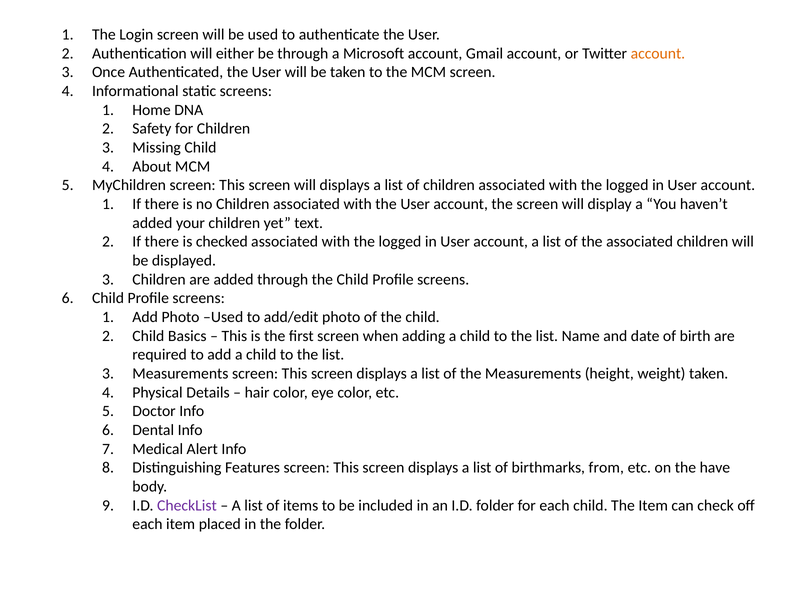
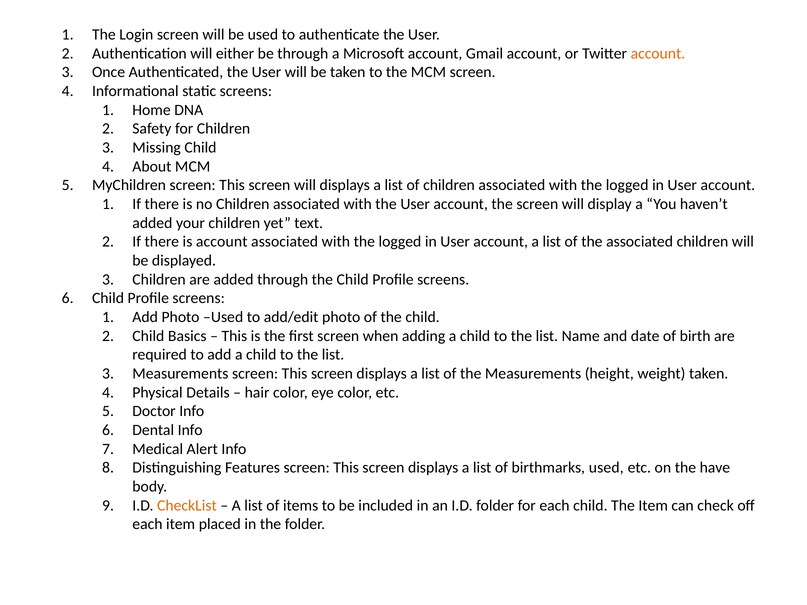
is checked: checked -> account (222, 242)
birthmarks from: from -> used (606, 468)
CheckList colour: purple -> orange (187, 506)
